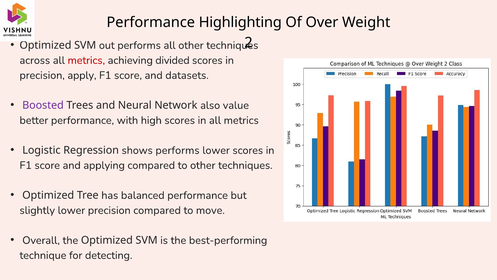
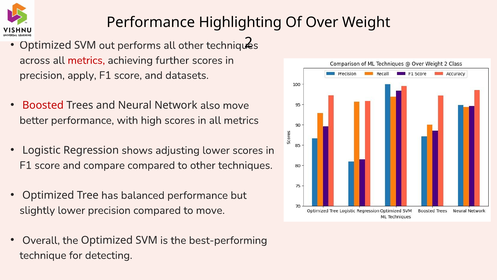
divided: divided -> further (172, 60)
Boosted colour: purple -> red (43, 105)
also value: value -> move (236, 105)
shows performs: performs -> adjusting (178, 150)
applying: applying -> compare (104, 165)
